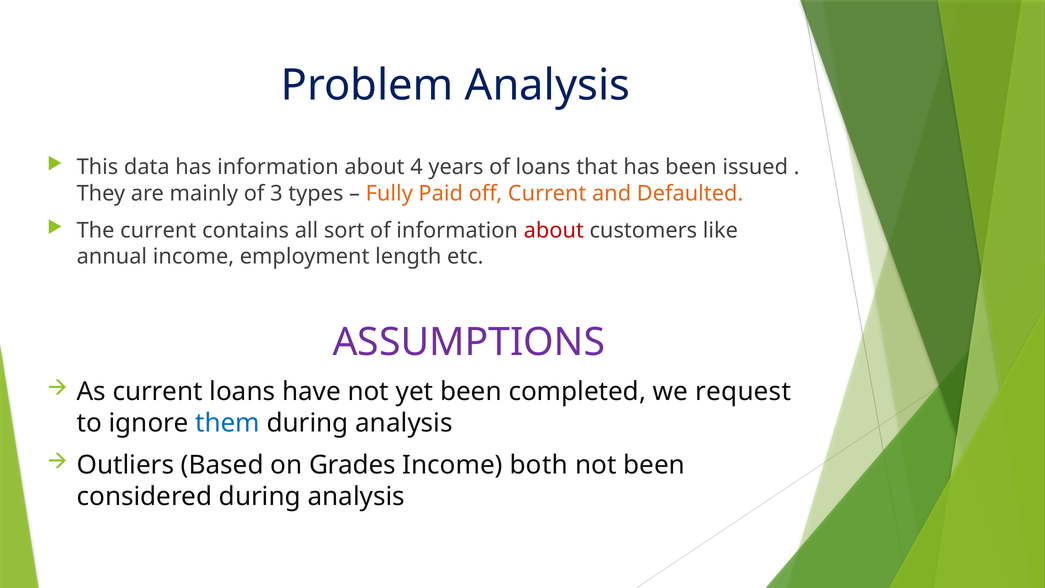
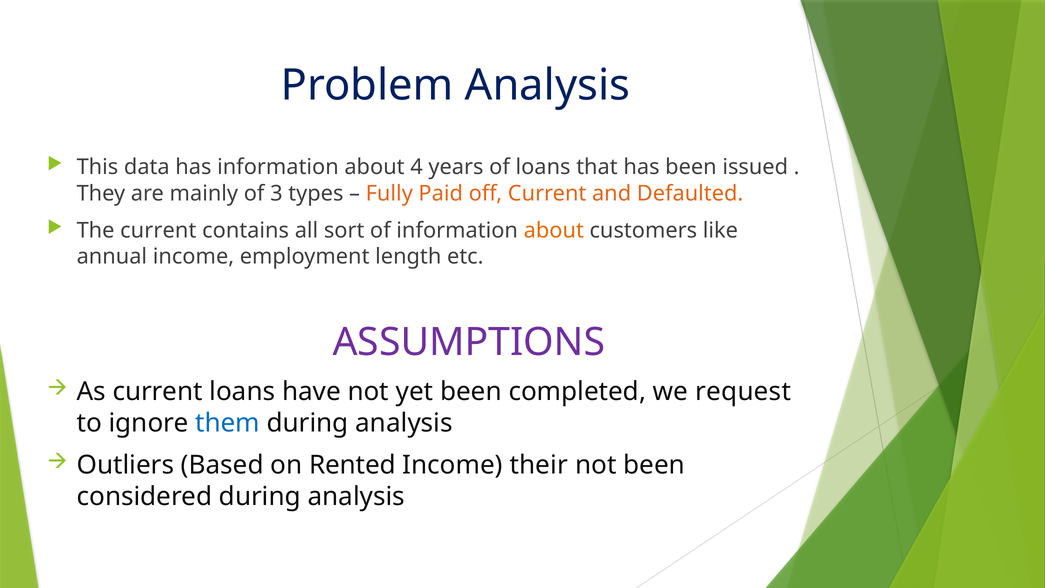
about colour: red -> orange (554, 230)
Grades: Grades -> Rented (352, 465)
both: both -> their (539, 465)
